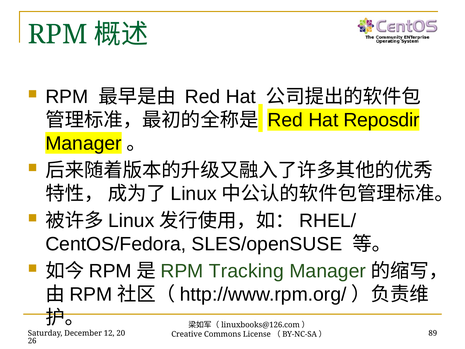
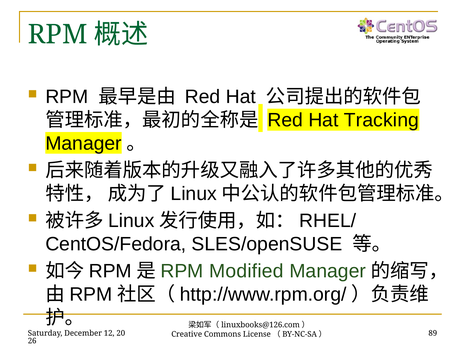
Reposdir: Reposdir -> Tracking (381, 120)
Tracking: Tracking -> Modified (246, 271)
